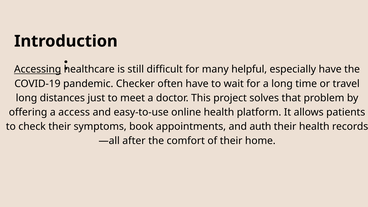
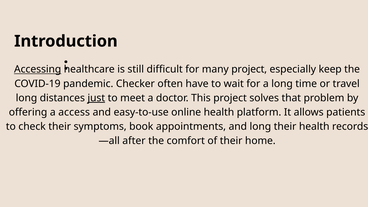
many helpful: helpful -> project (249, 69)
especially have: have -> keep (330, 69)
just underline: none -> present (96, 98)
and auth: auth -> long (260, 127)
